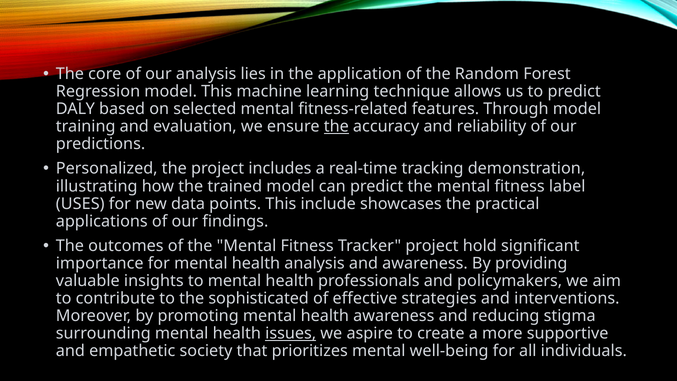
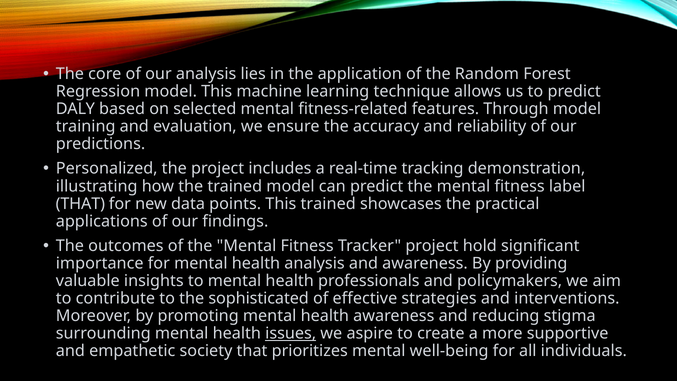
the underline: present -> none (336, 126)
USES: USES -> THAT (80, 204)
This include: include -> trained (328, 204)
